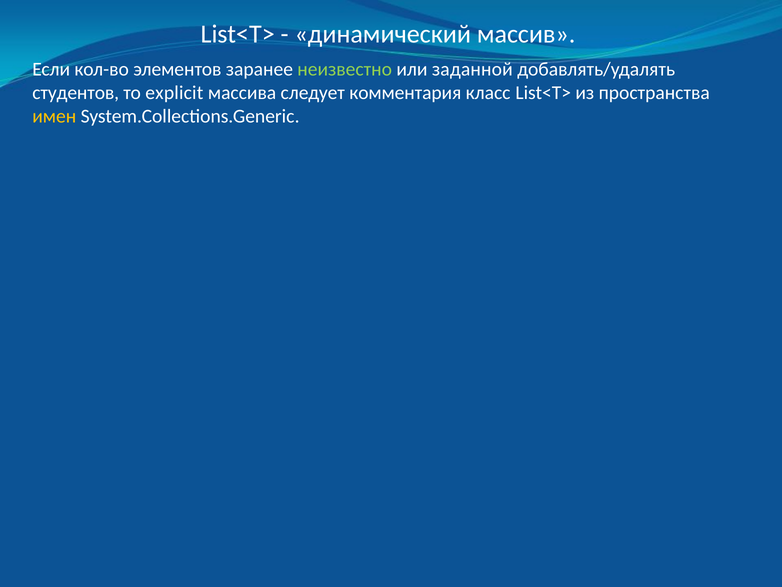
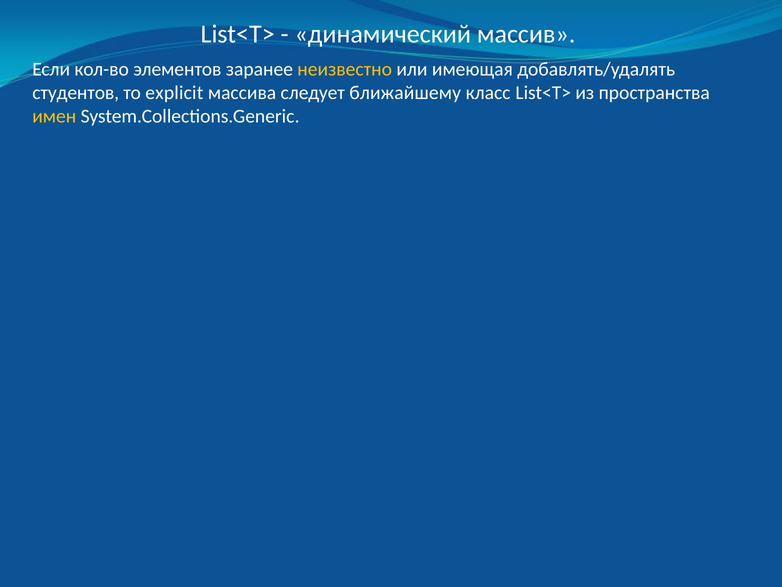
неизвестно colour: light green -> yellow (345, 69)
заданной: заданной -> имеющая (472, 69)
комментария: комментария -> ближайшему (405, 92)
